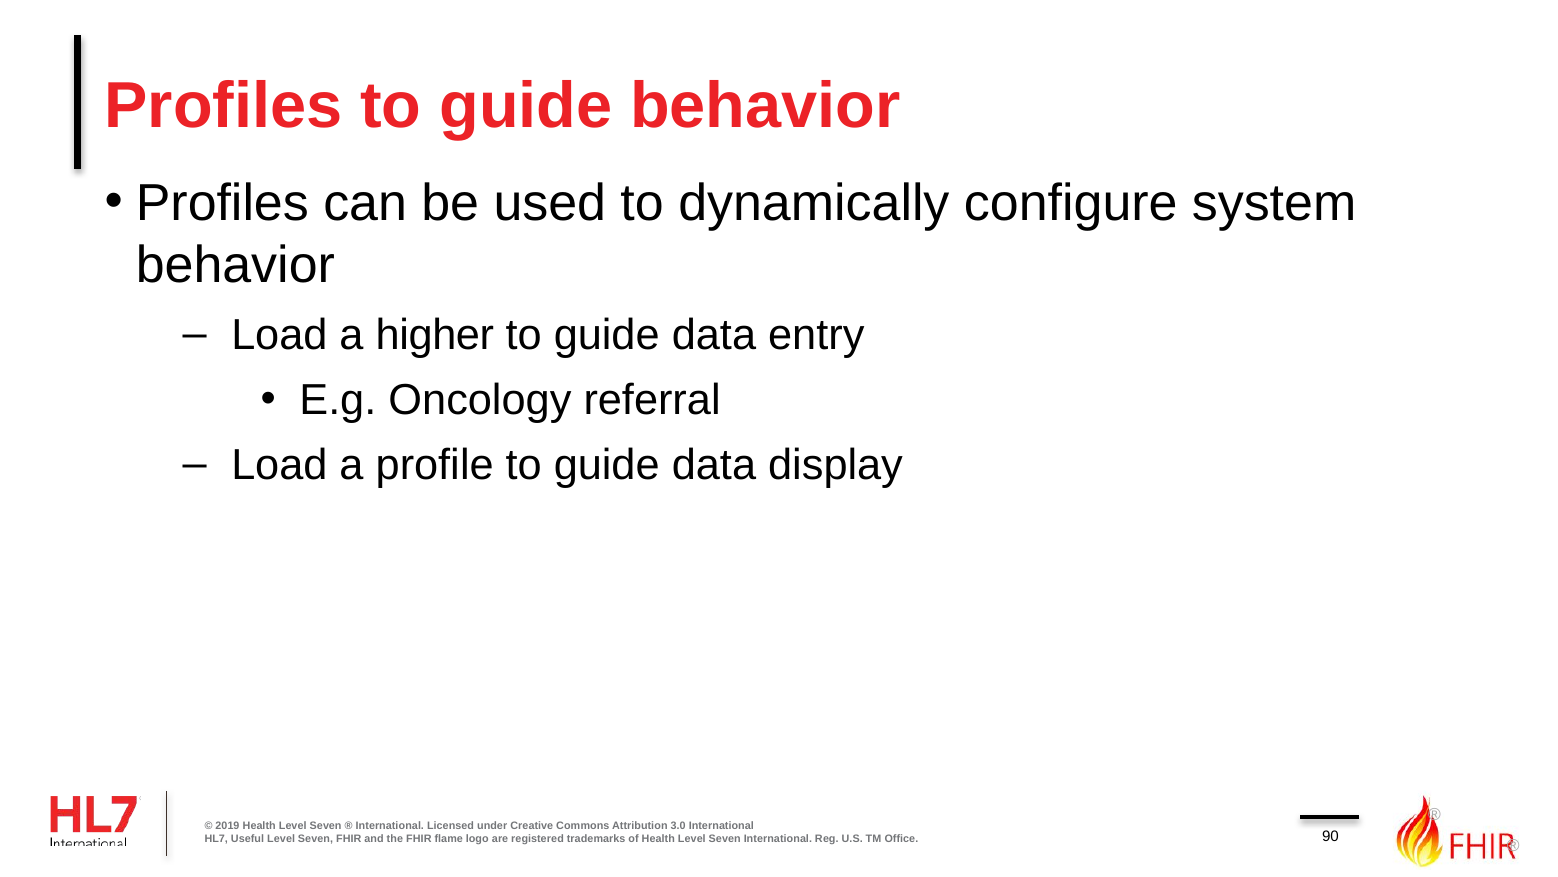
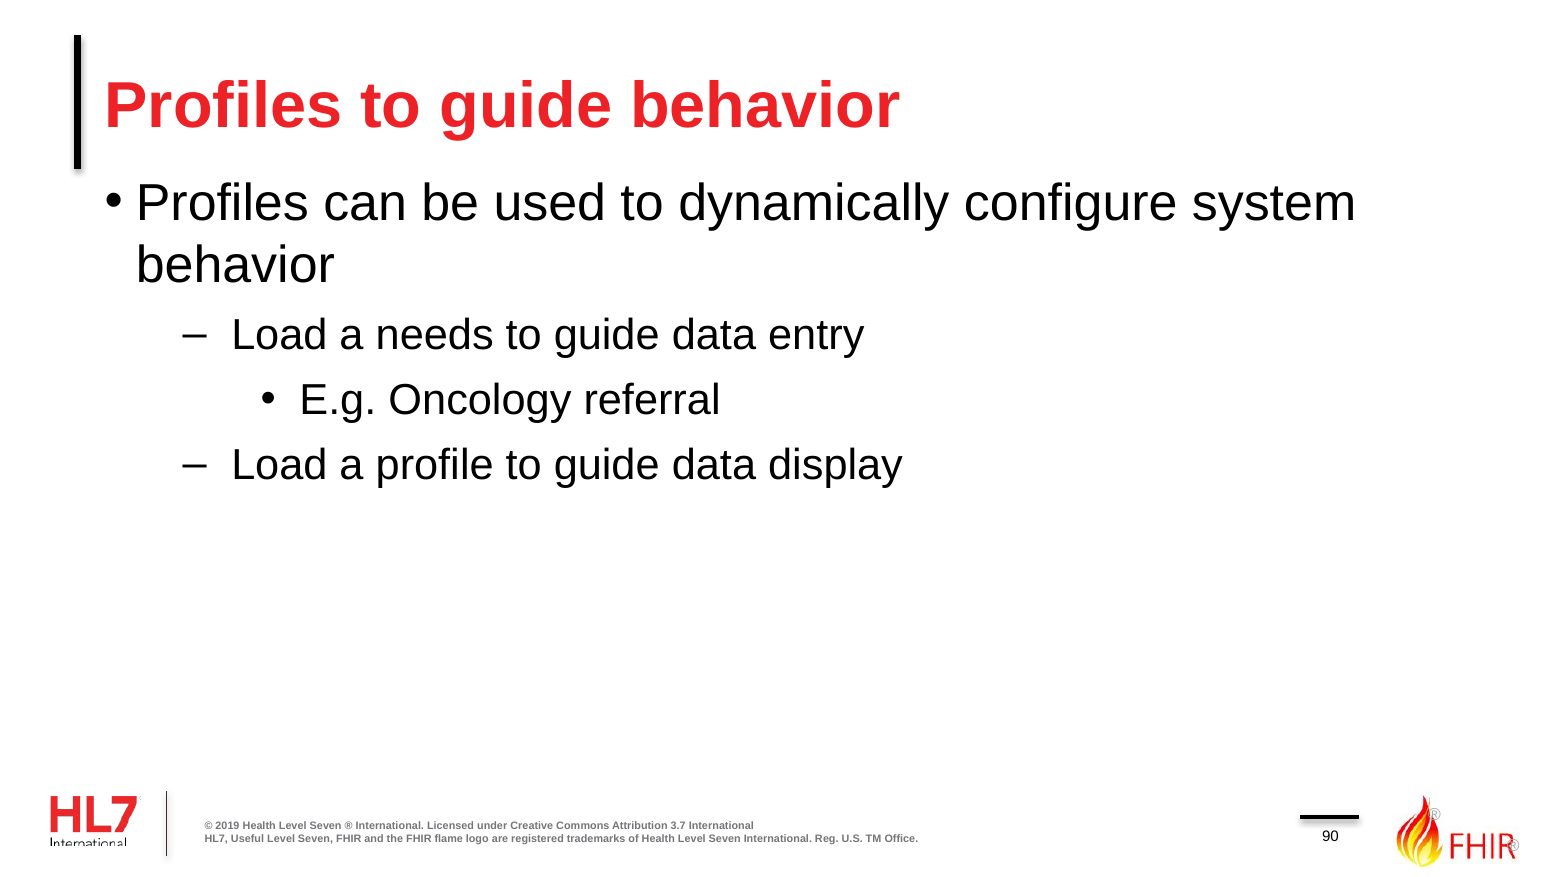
higher: higher -> needs (435, 335)
3.0: 3.0 -> 3.7 (678, 825)
